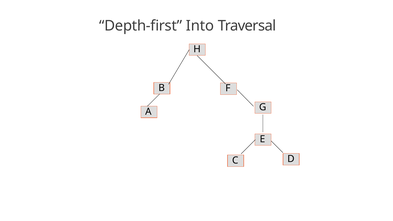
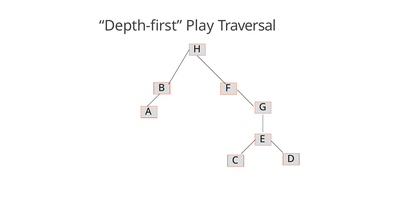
Into: Into -> Play (200, 26)
